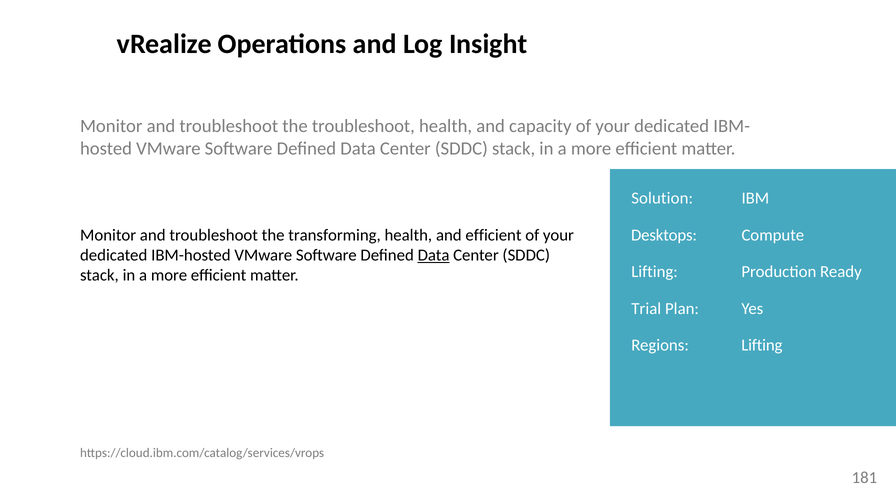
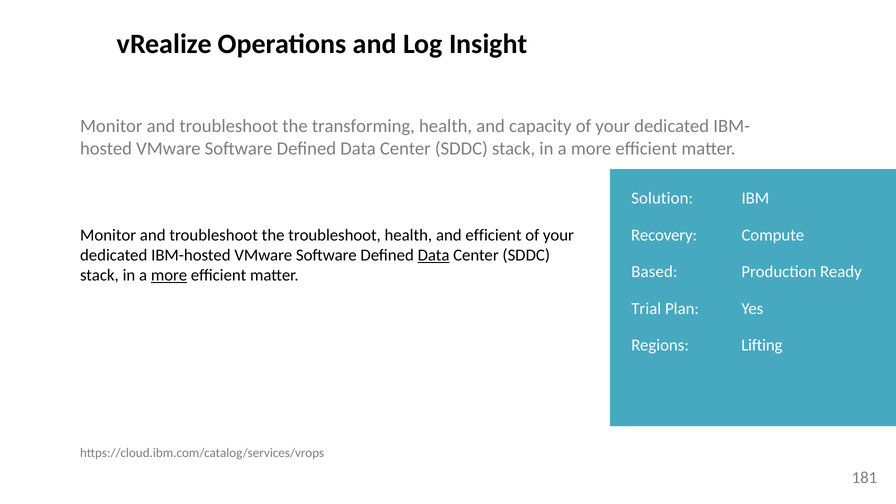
the troubleshoot: troubleshoot -> transforming (363, 126)
the transforming: transforming -> troubleshoot (335, 235)
Desktops: Desktops -> Recovery (664, 235)
Lifting: Lifting -> Based (654, 272)
more underline: none -> present (169, 275)
